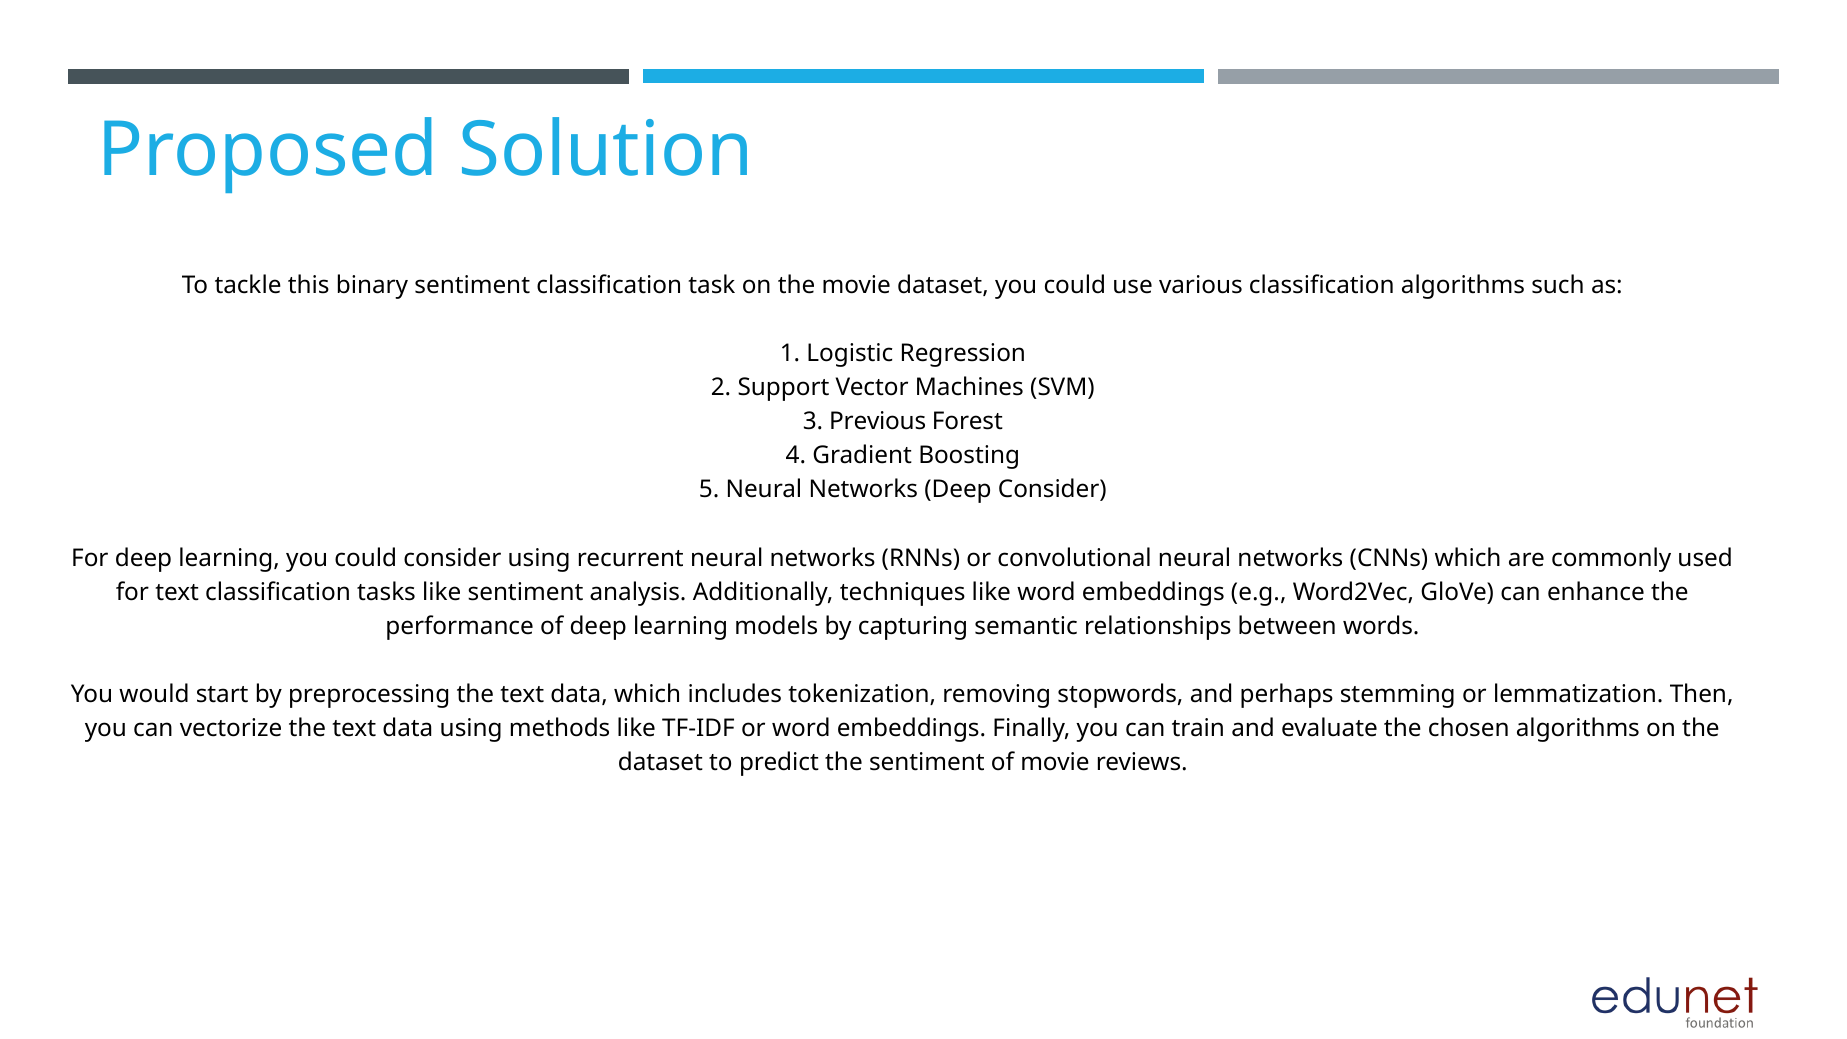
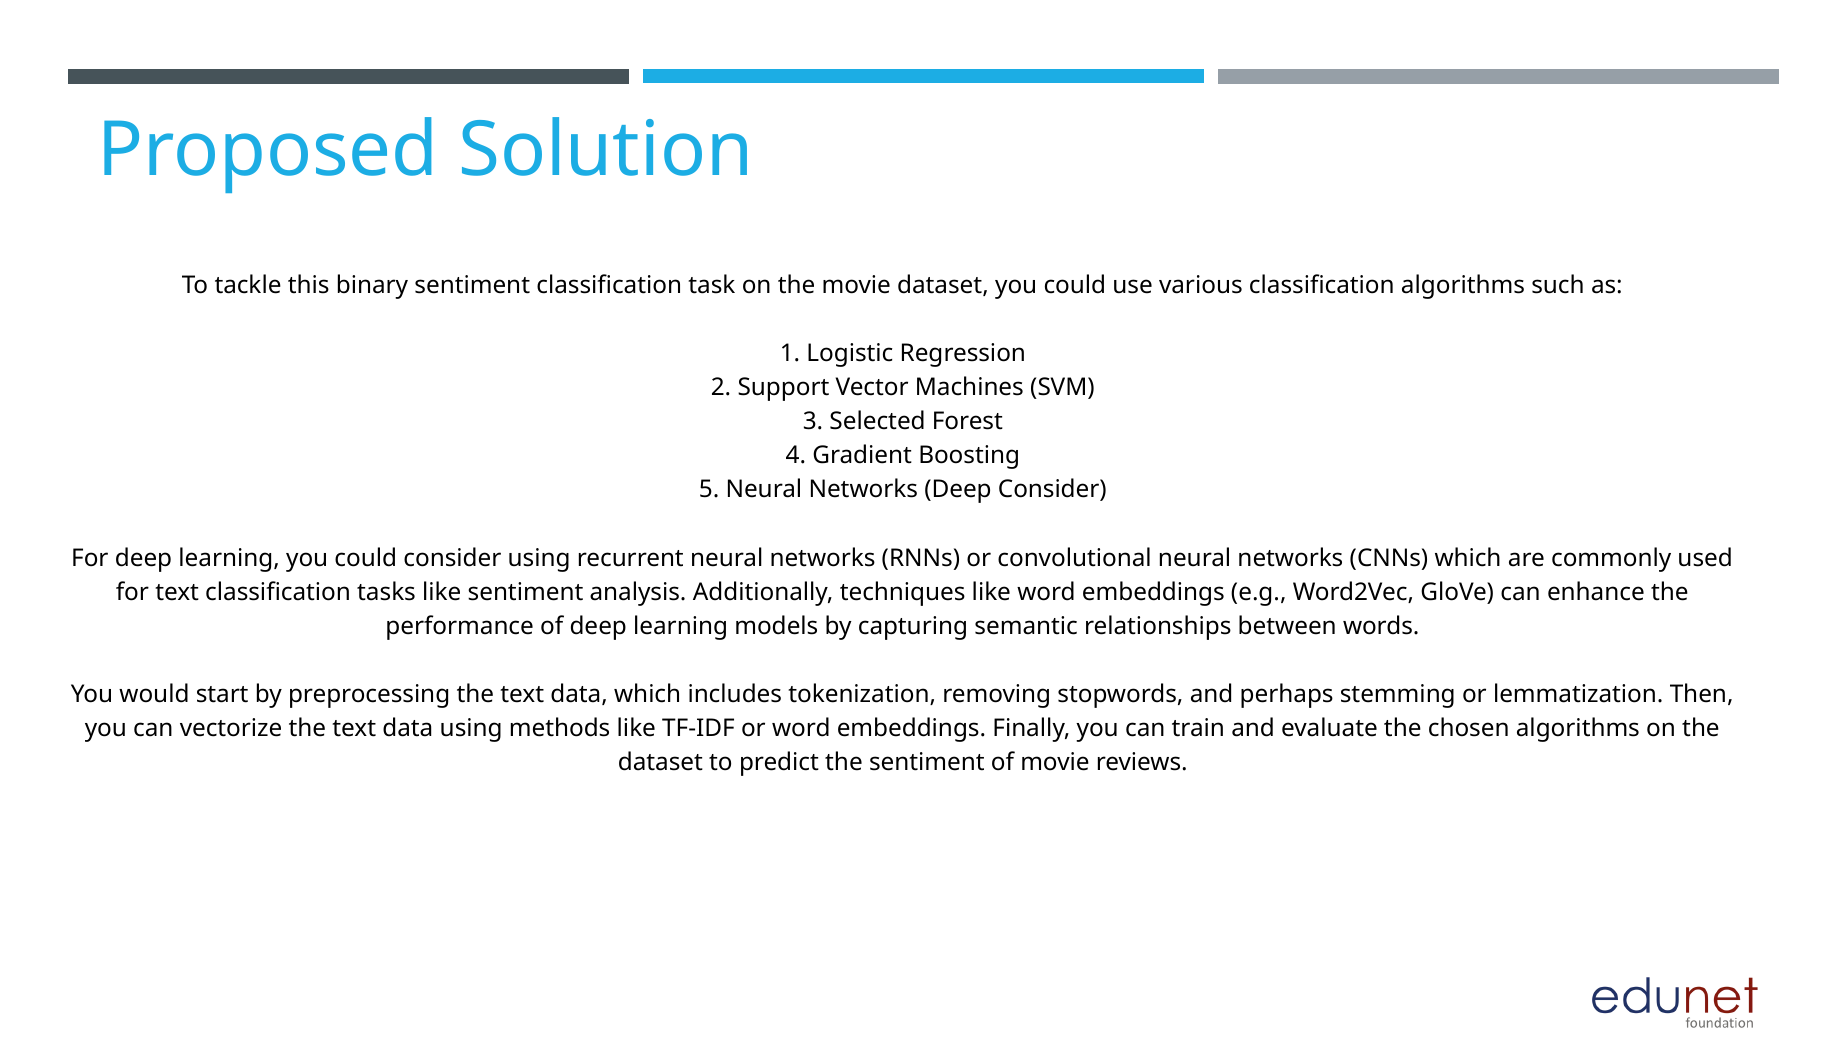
Previous: Previous -> Selected (878, 422)
